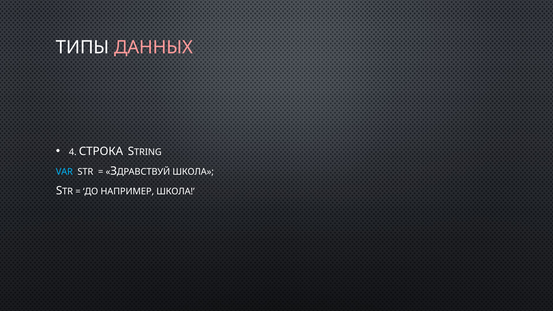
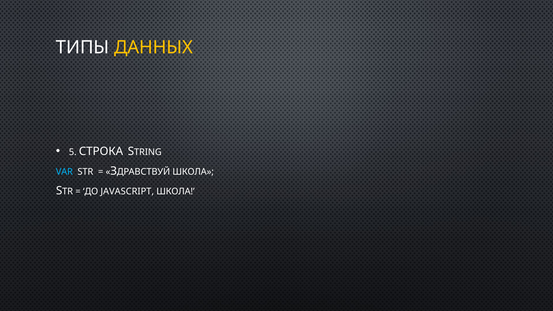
ДАННЫХ colour: pink -> yellow (154, 47)
4: 4 -> 5 (73, 152)
НАПРИМЕР: НАПРИМЕР -> JAVASCRIPT (127, 191)
